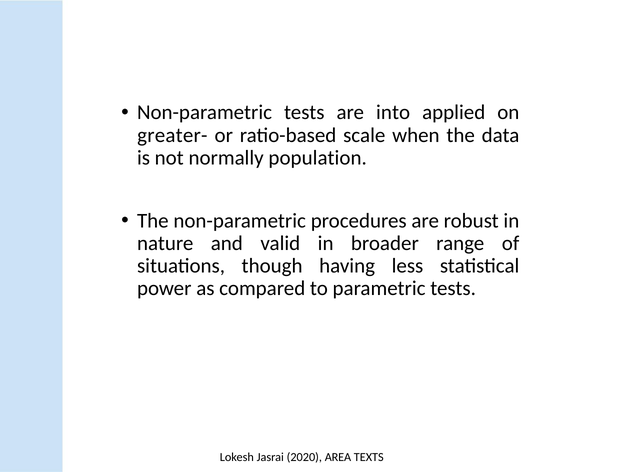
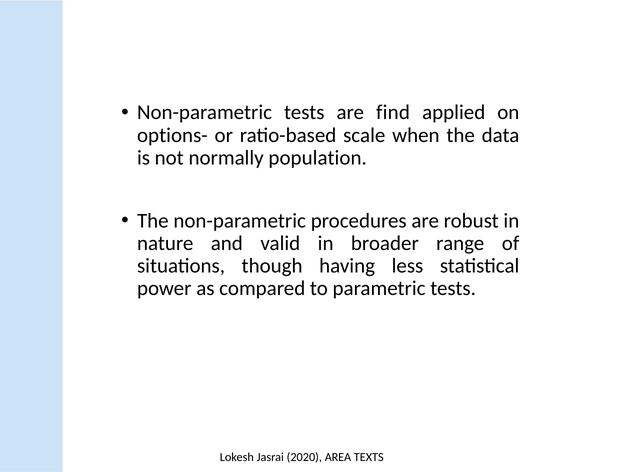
into: into -> find (393, 112)
greater-: greater- -> options- (172, 135)
